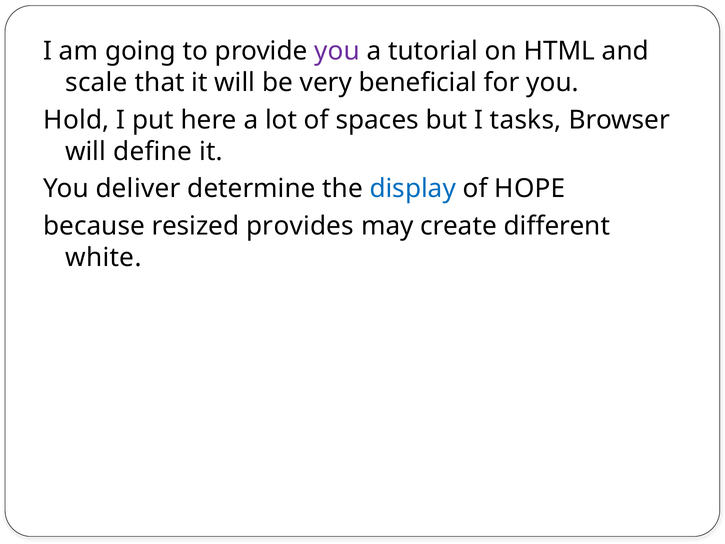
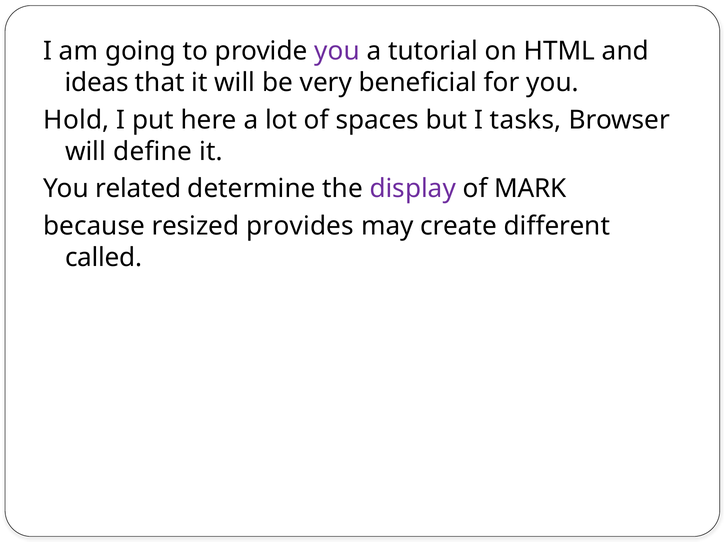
scale: scale -> ideas (97, 83)
deliver: deliver -> related (138, 189)
display colour: blue -> purple (413, 189)
HOPE: HOPE -> MARK (530, 189)
white: white -> called (104, 257)
